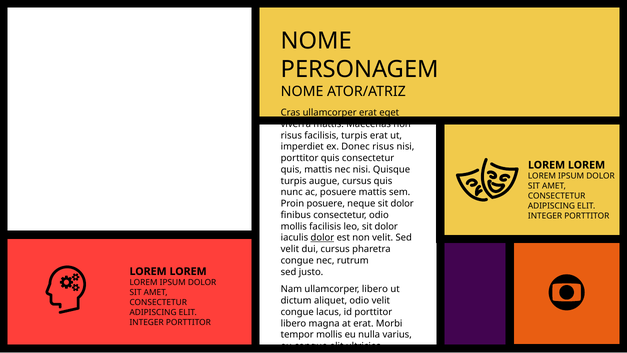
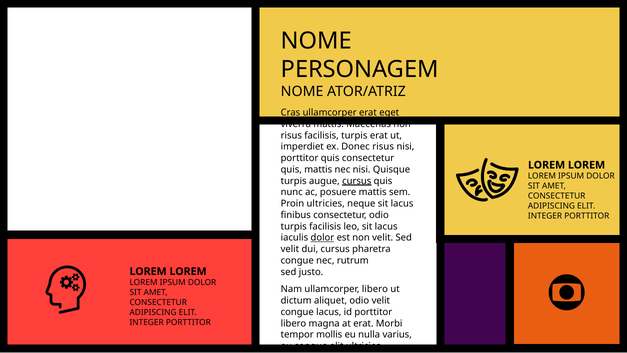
cursus underline: none -> present (357, 181)
Proin posuere: posuere -> ultricies (326, 203)
neque sit dolor: dolor -> lacus (402, 203)
mollis: mollis -> turpis (294, 226)
leo sit dolor: dolor -> lacus (386, 226)
